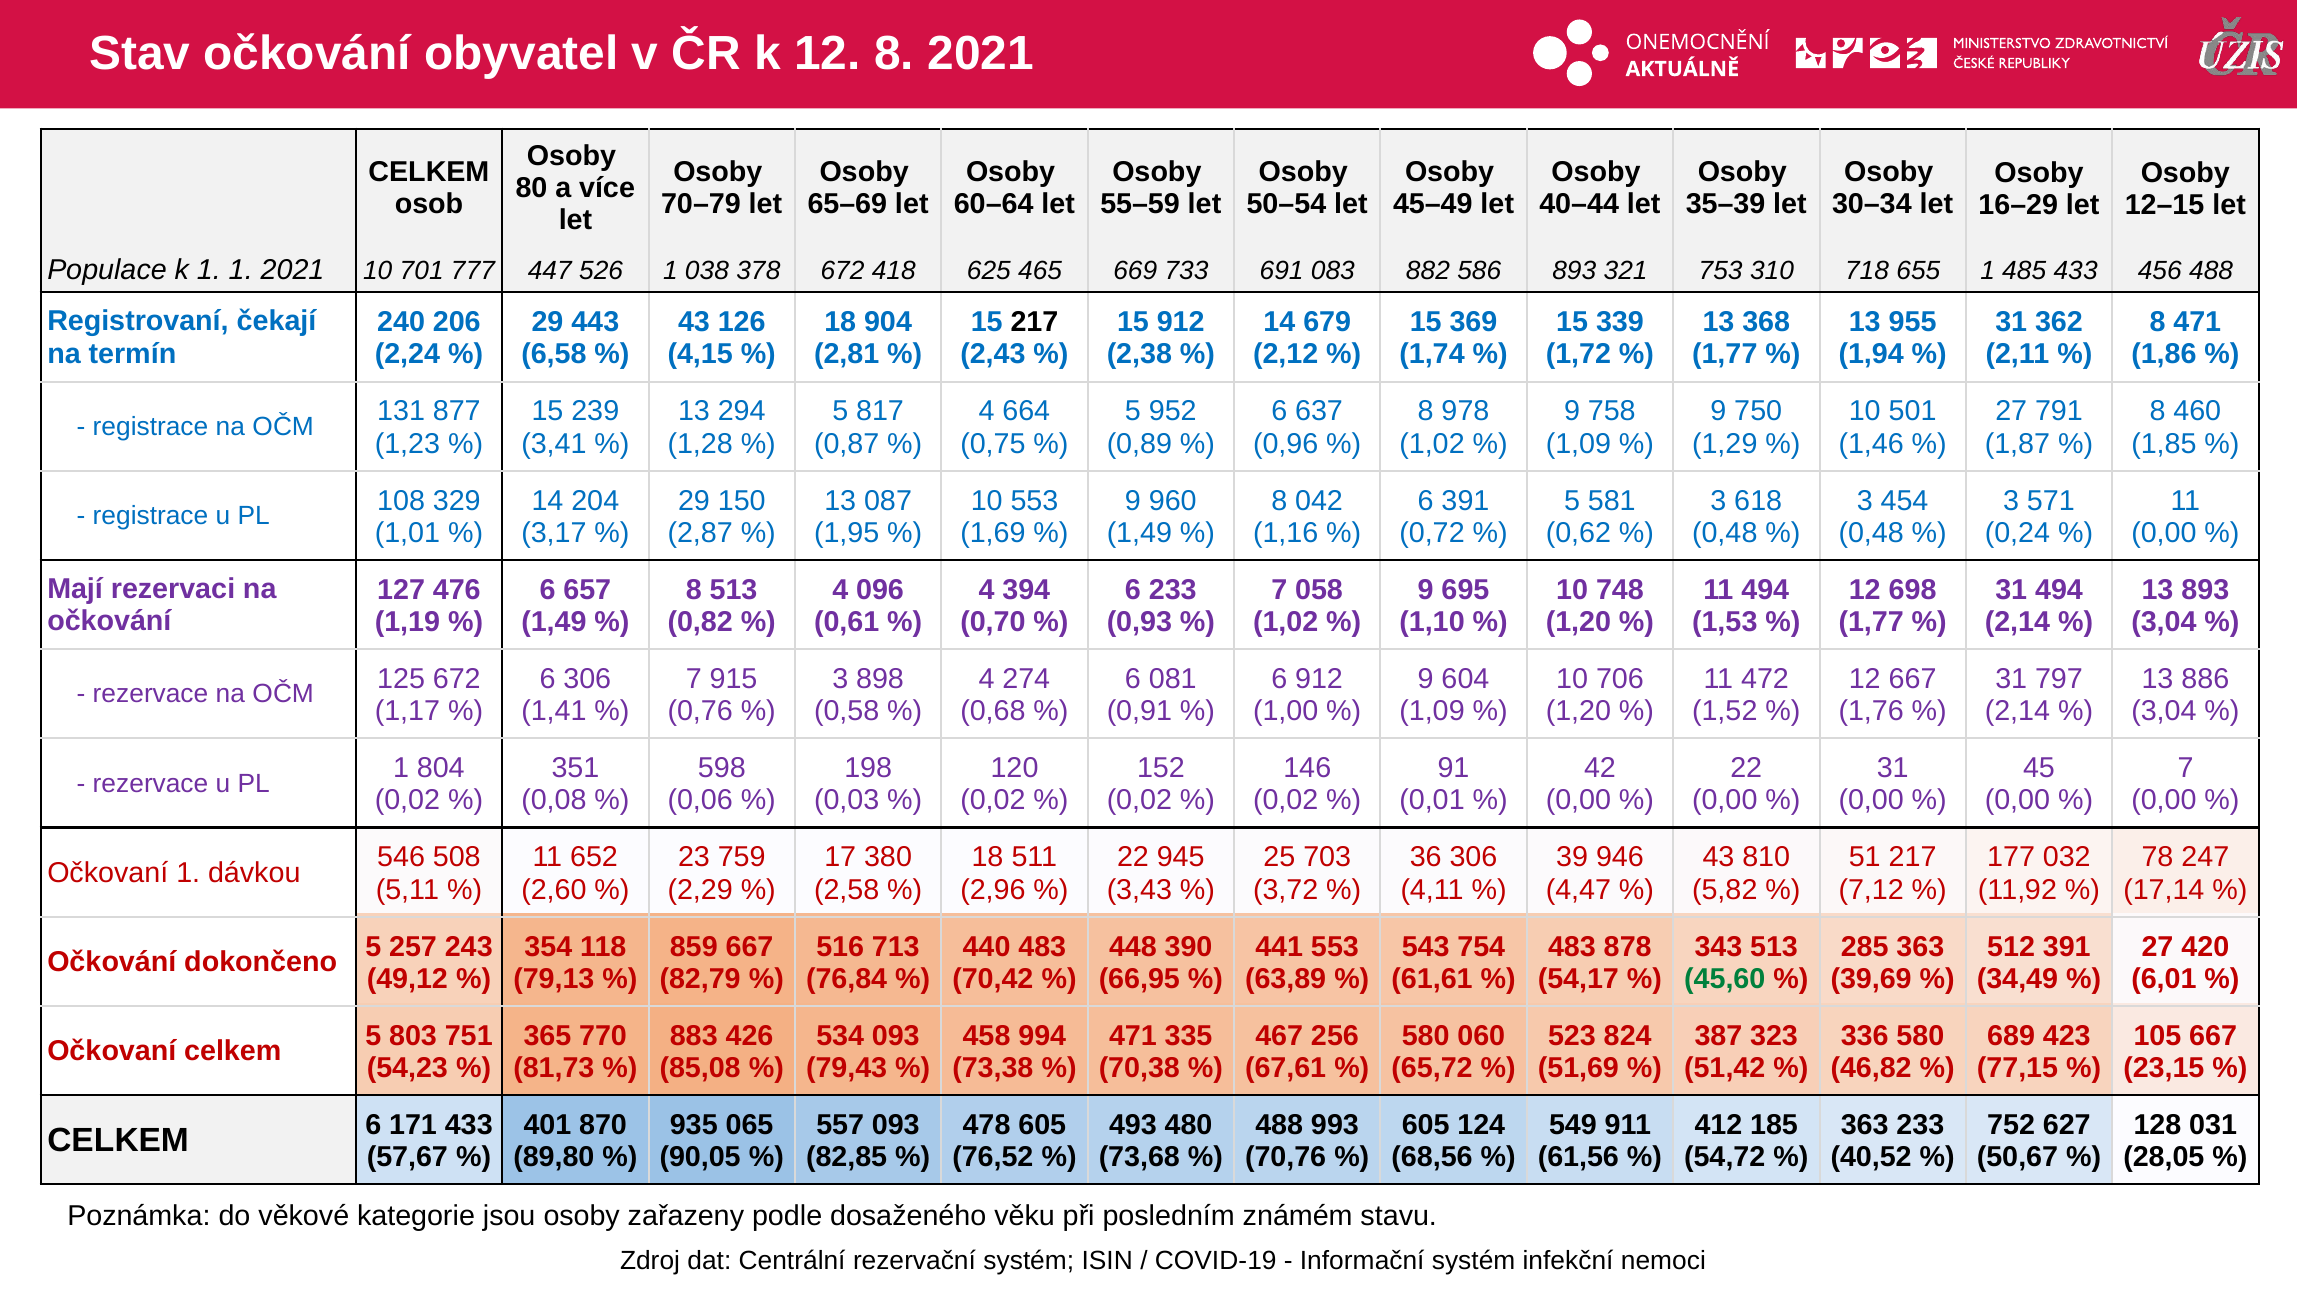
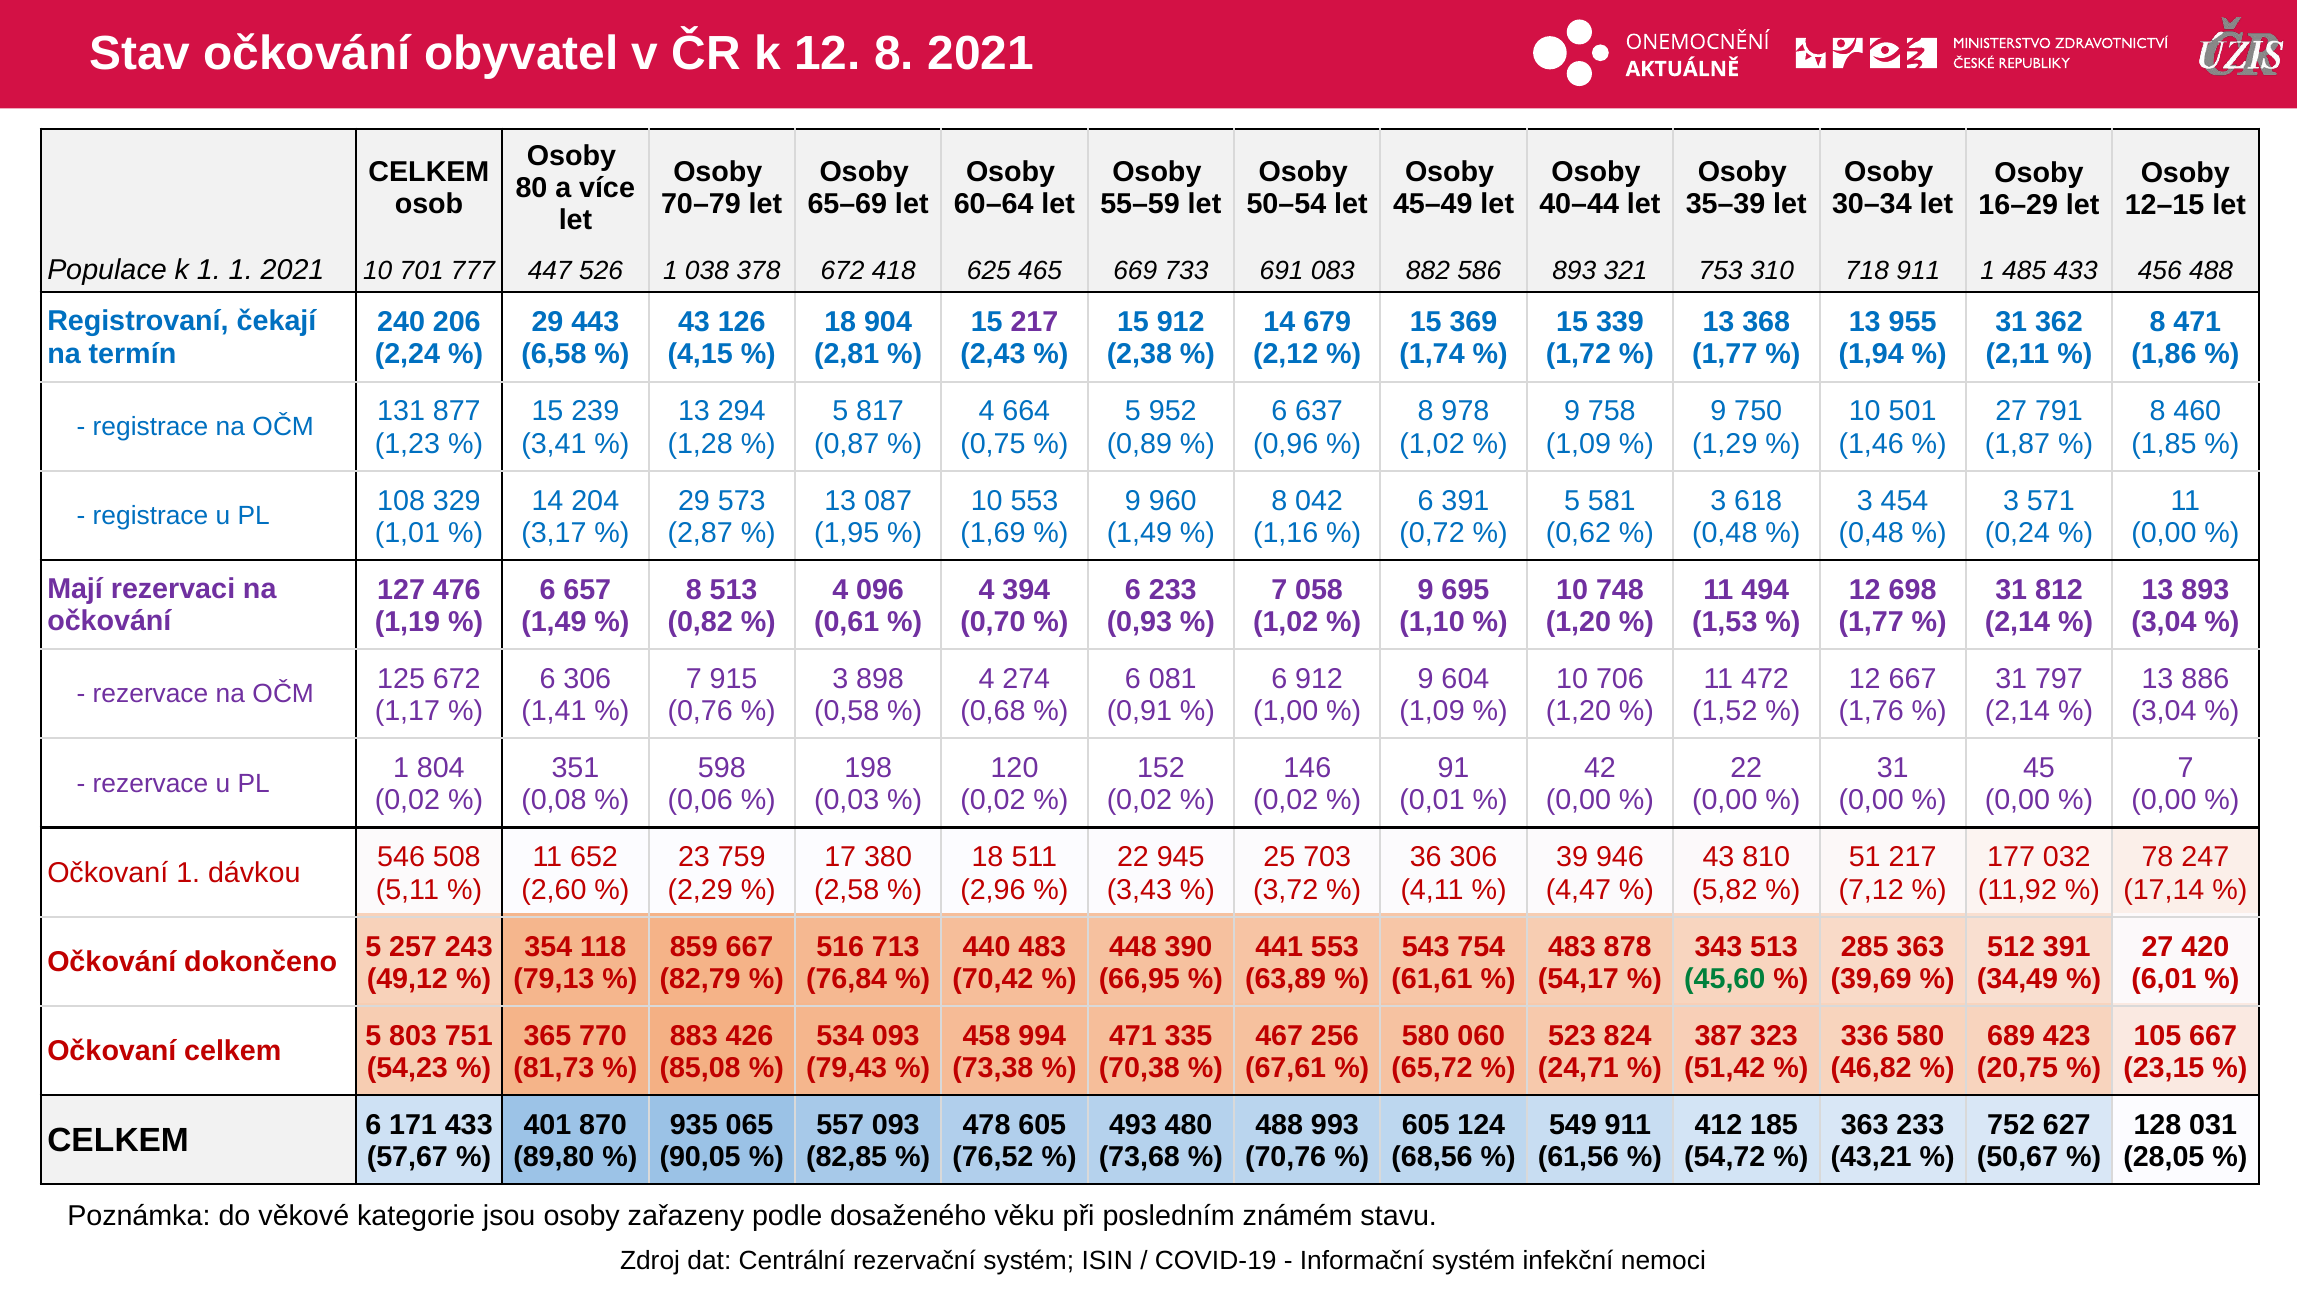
718 655: 655 -> 911 (1918, 271)
217 colour: black -> purple (1034, 322)
150: 150 -> 573 (742, 501)
31 494: 494 -> 812 (2059, 590)
51,69: 51,69 -> 24,71 (1578, 1068)
77,15: 77,15 -> 20,75 (2017, 1068)
40,52: 40,52 -> 43,21 (1871, 1157)
